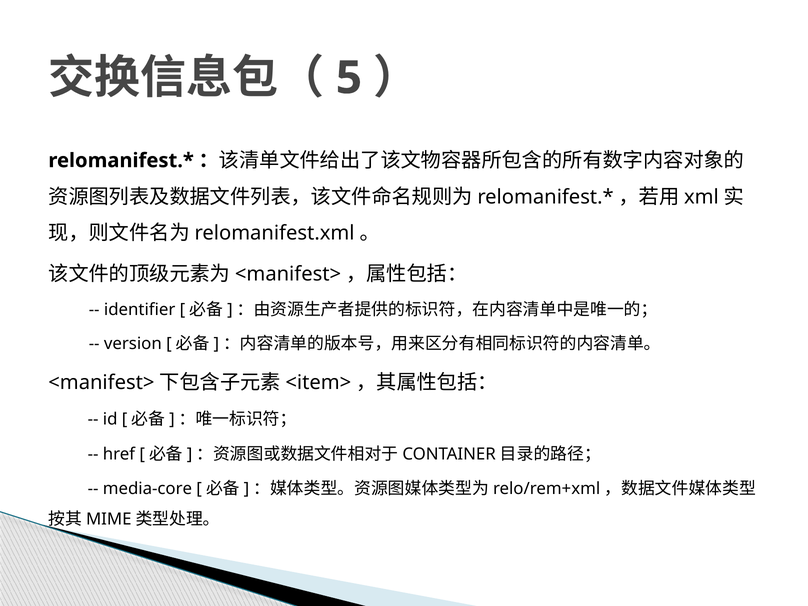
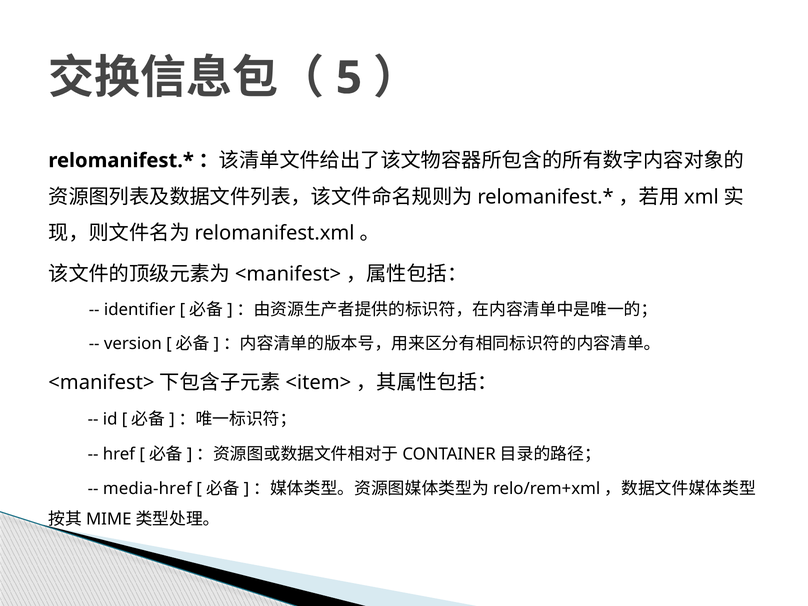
media-core: media-core -> media-href (147, 489)
